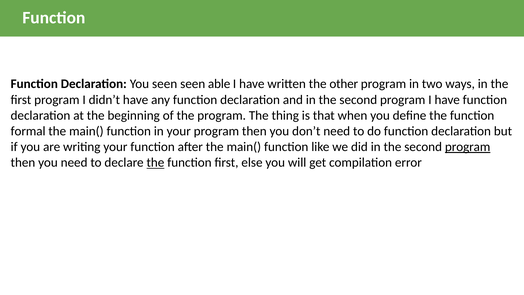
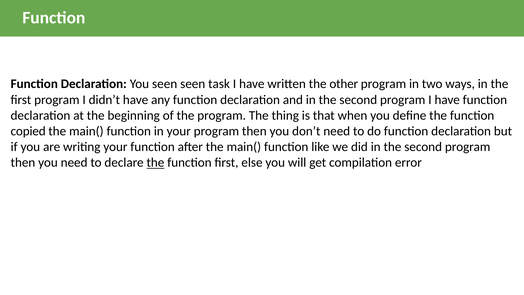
able: able -> task (219, 84)
formal: formal -> copied (28, 131)
program underline: present -> none (468, 147)
